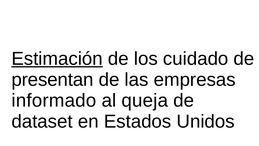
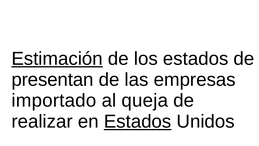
los cuidado: cuidado -> estados (196, 59)
informado: informado -> importado (54, 100)
dataset: dataset -> realizar (42, 121)
Estados underline: none -> present (138, 121)
